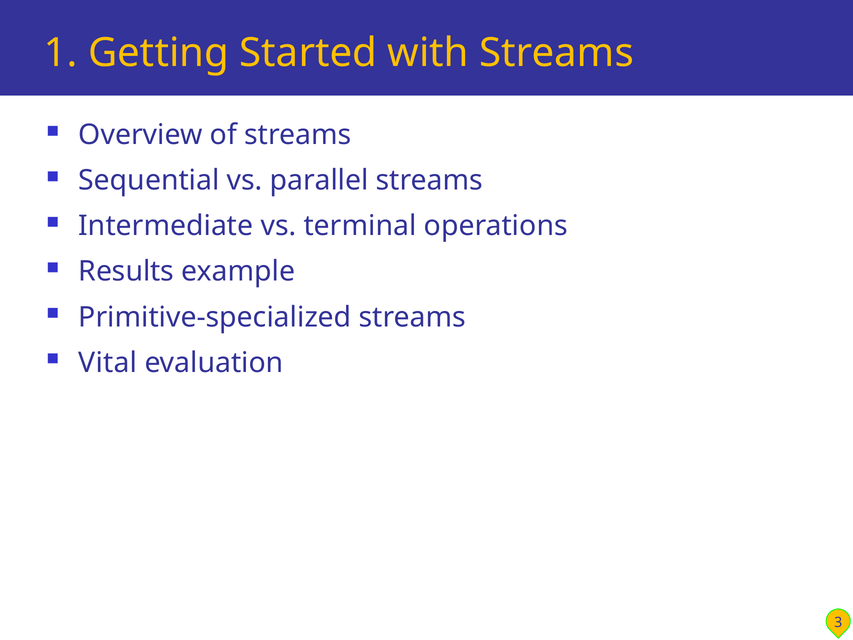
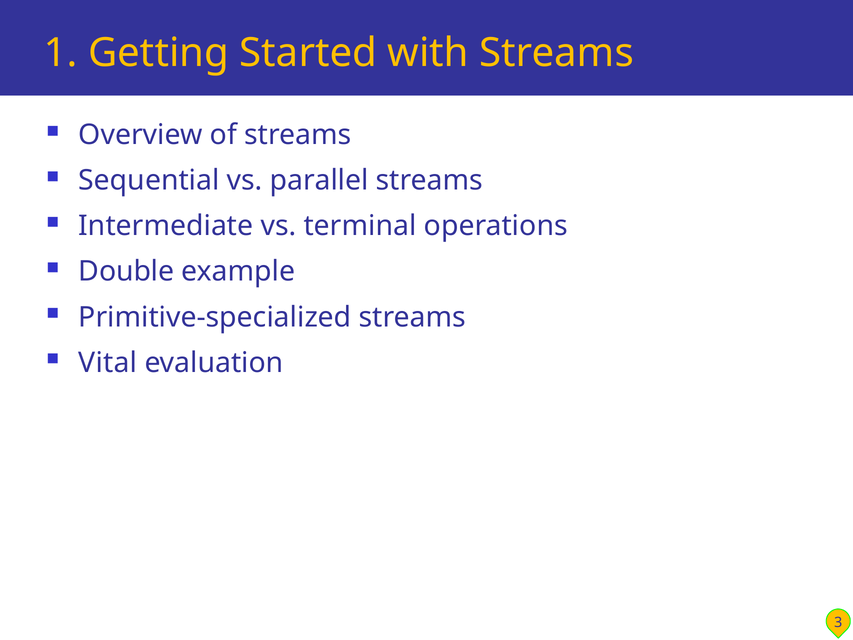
Results: Results -> Double (126, 271)
